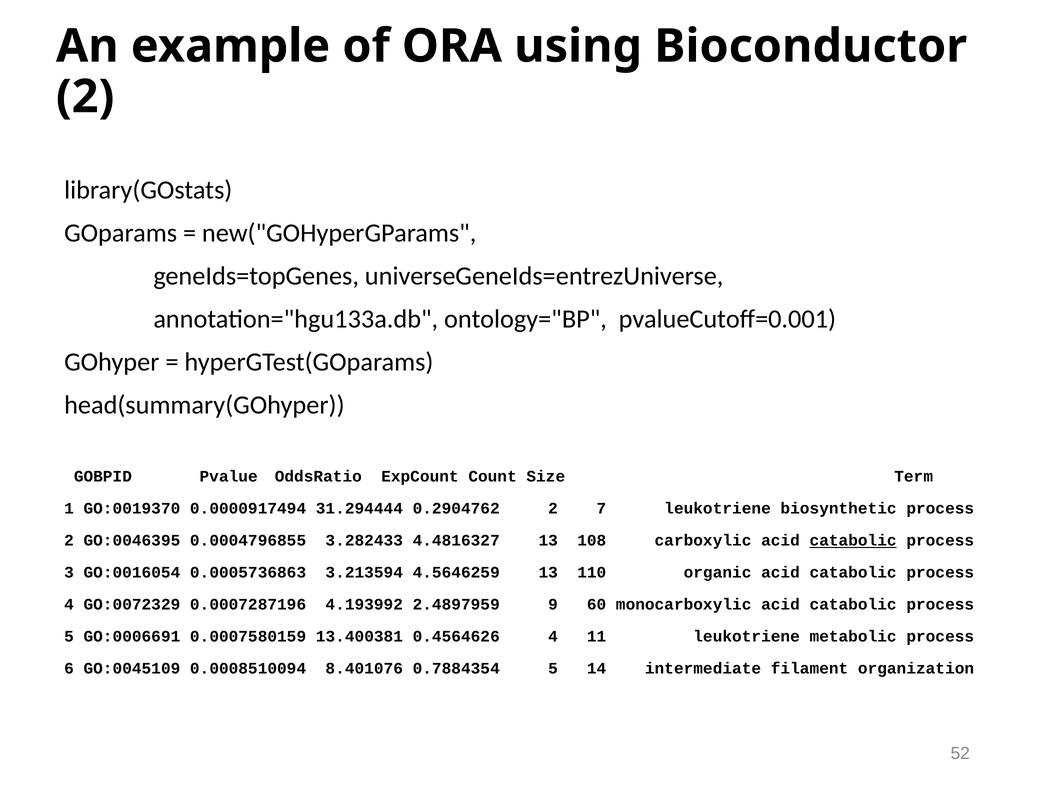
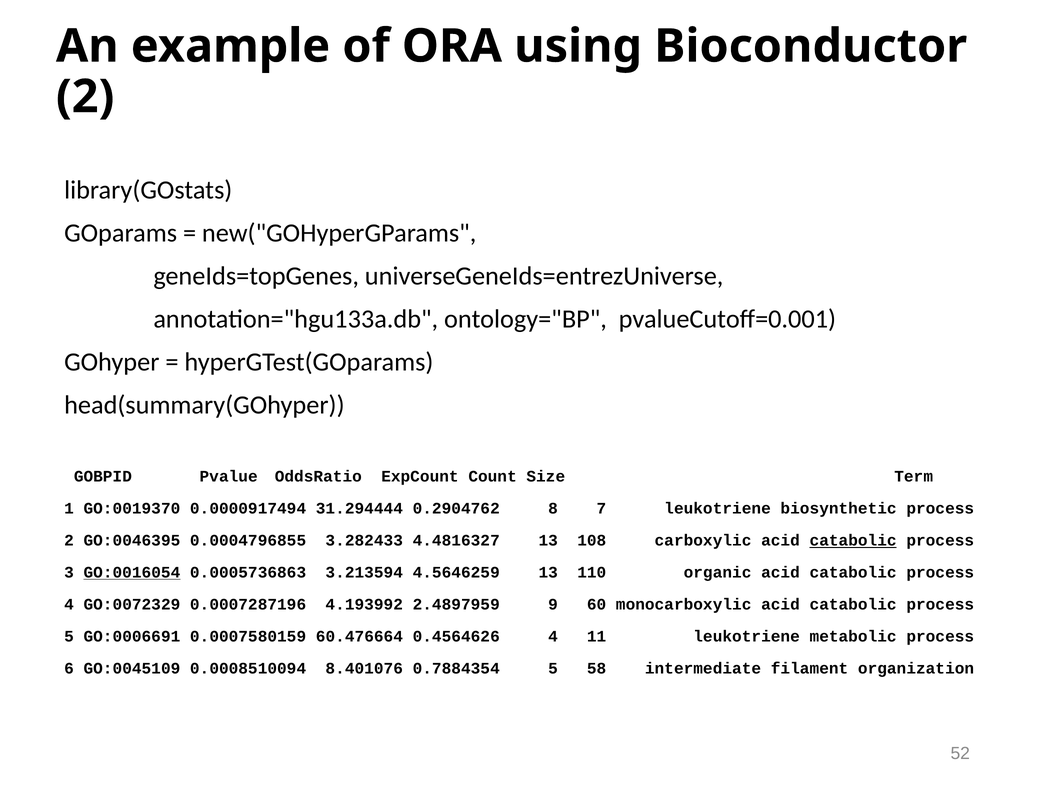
0.2904762 2: 2 -> 8 (553, 509)
GO:0016054 underline: none -> present (132, 573)
13.400381: 13.400381 -> 60.476664 (359, 637)
14: 14 -> 58 (597, 669)
